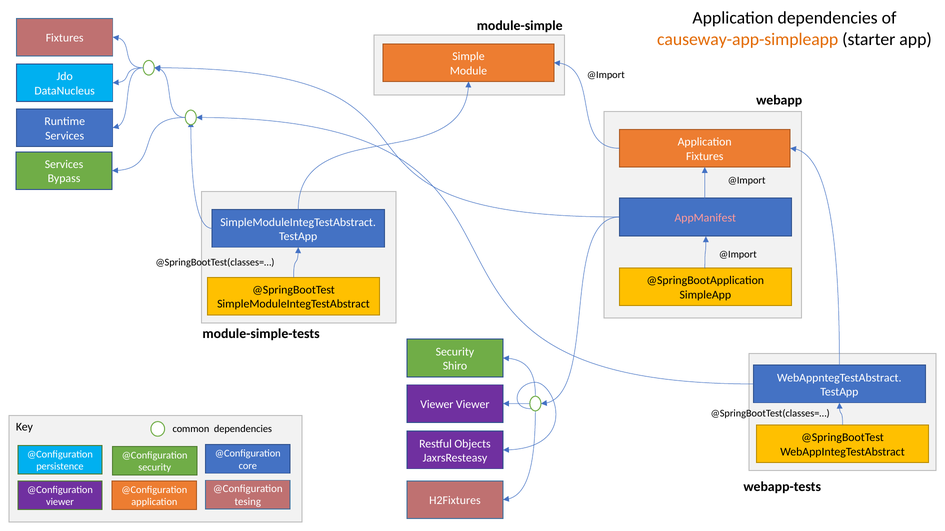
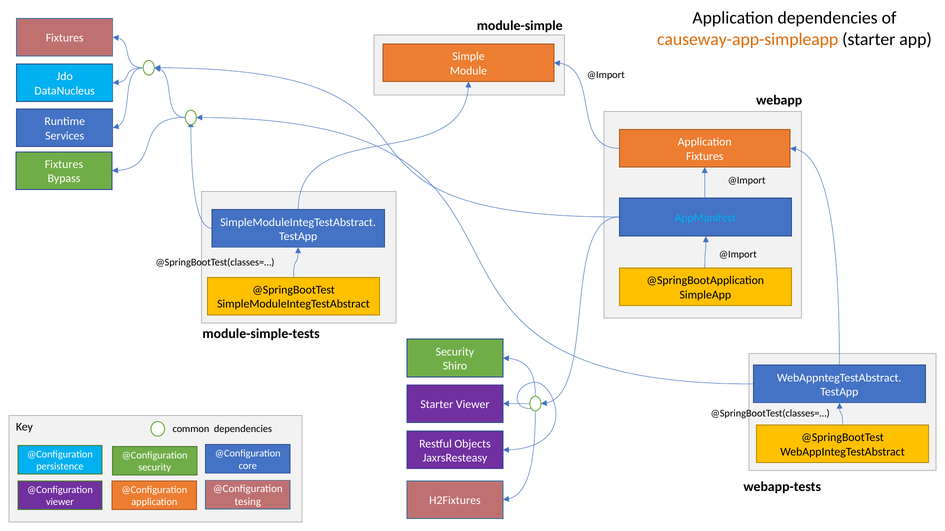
Services: Services -> Fixtures (64, 165)
AppManifest colour: pink -> light blue (705, 218)
Viewer: Viewer -> Starter (437, 405)
